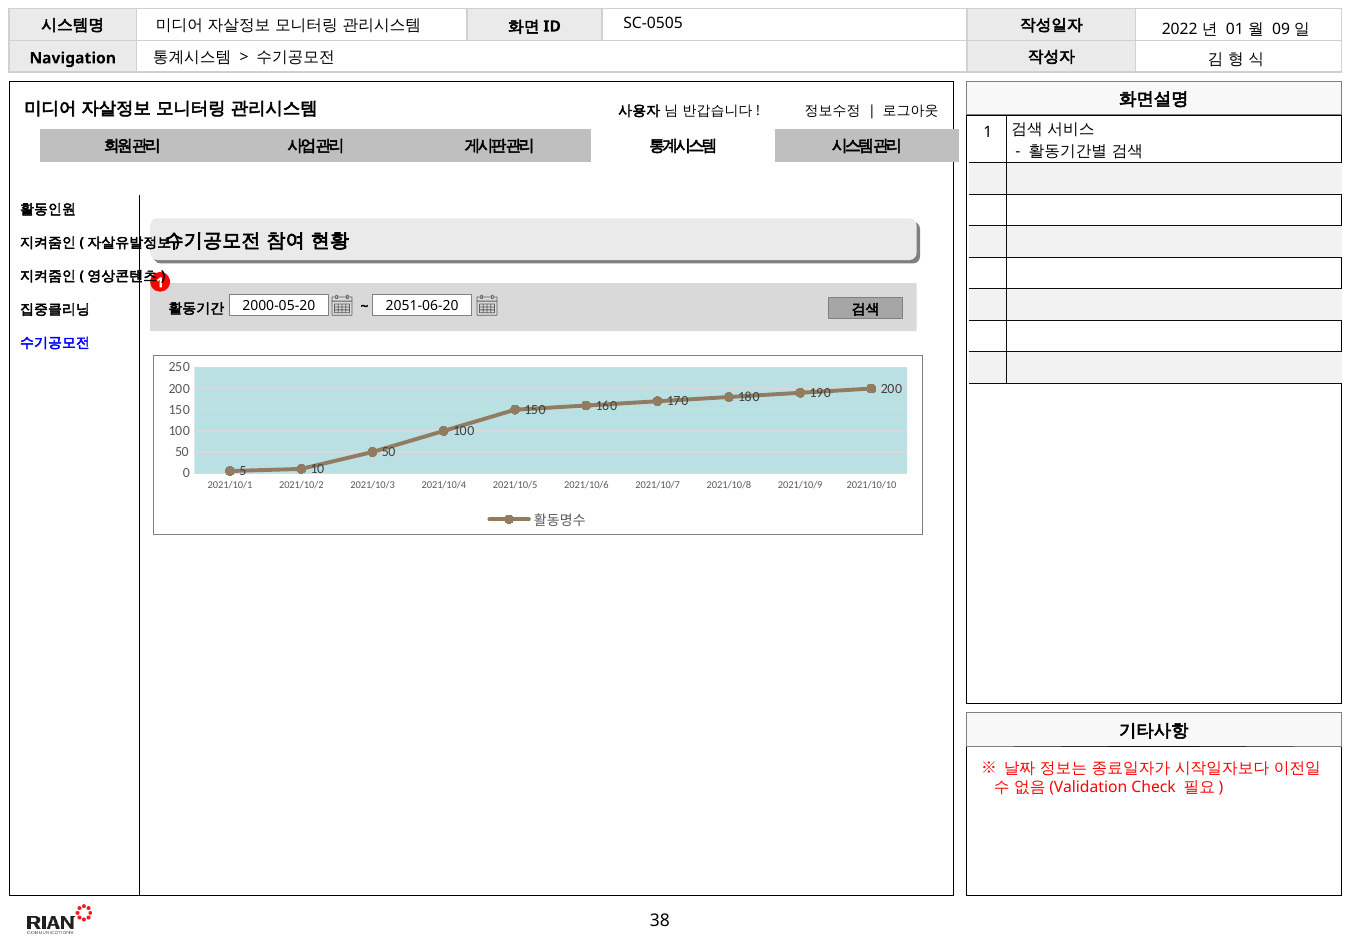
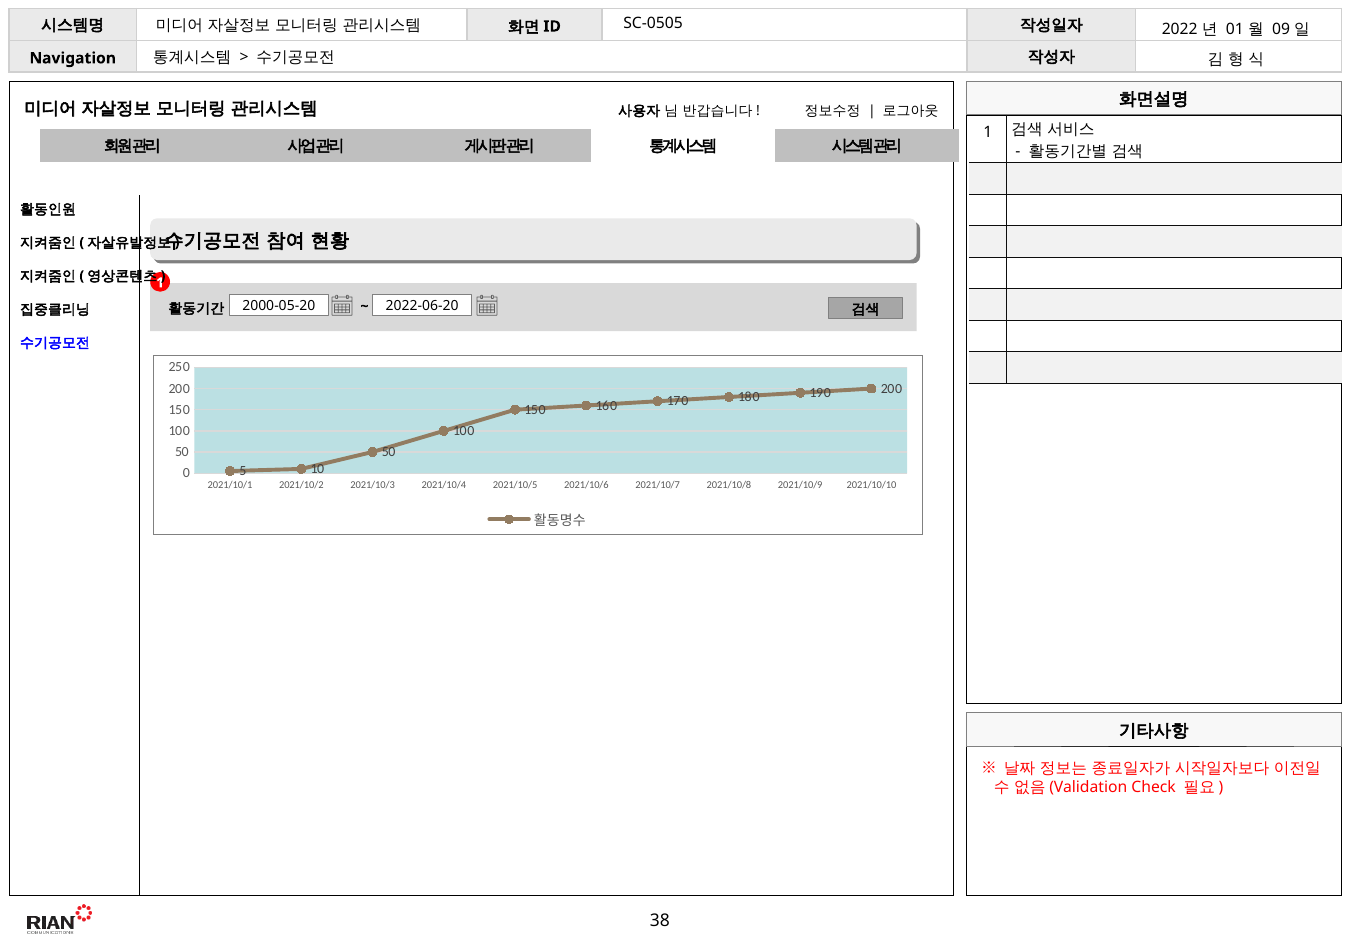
2051-06-20: 2051-06-20 -> 2022-06-20 (422, 306)
